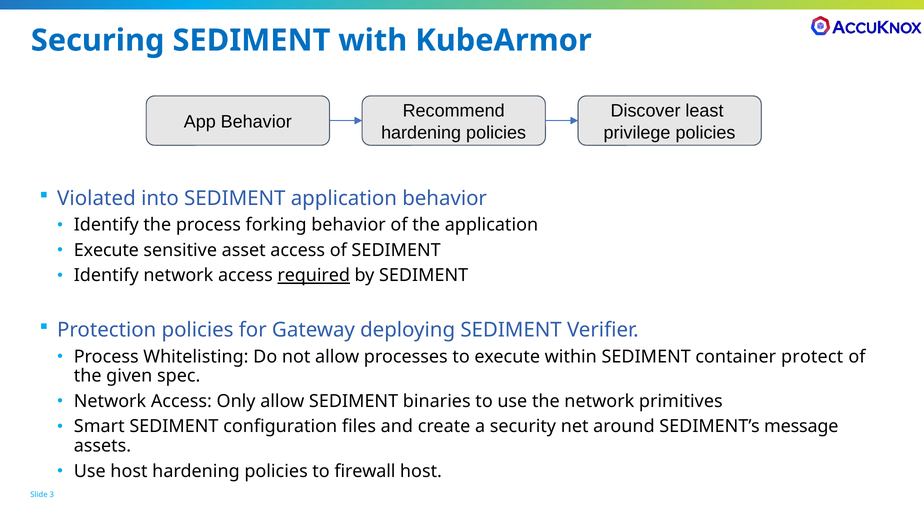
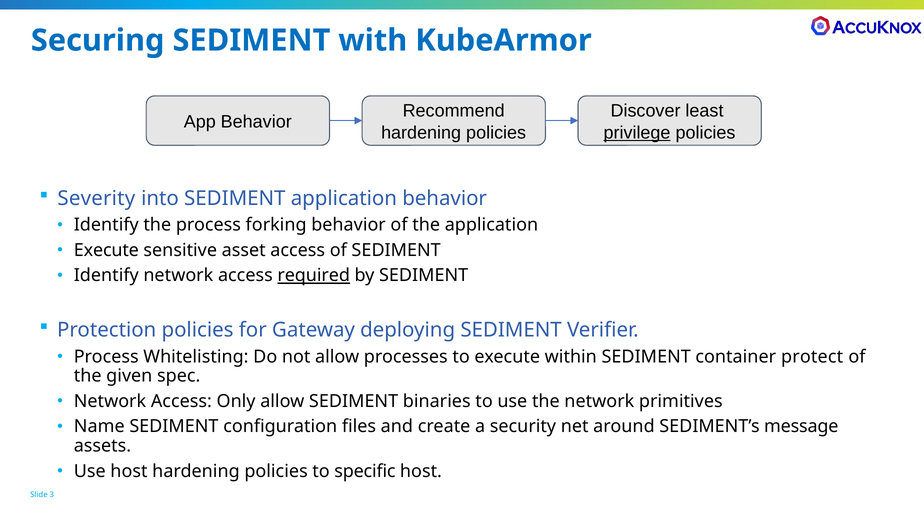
privilege underline: none -> present (637, 133)
Violated: Violated -> Severity (96, 198)
Smart: Smart -> Name (99, 426)
firewall: firewall -> specific (365, 471)
